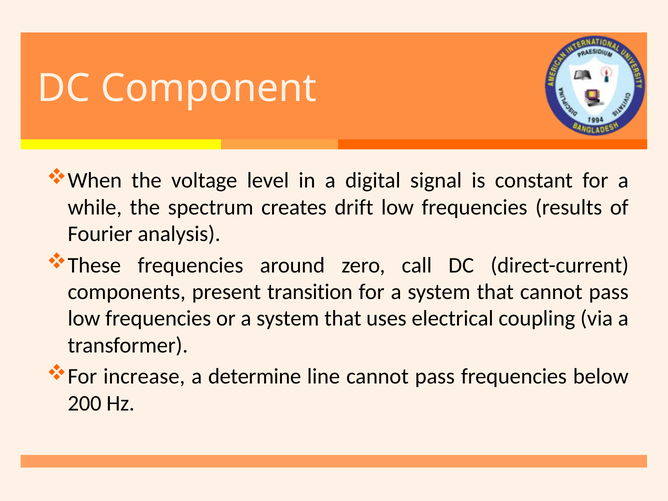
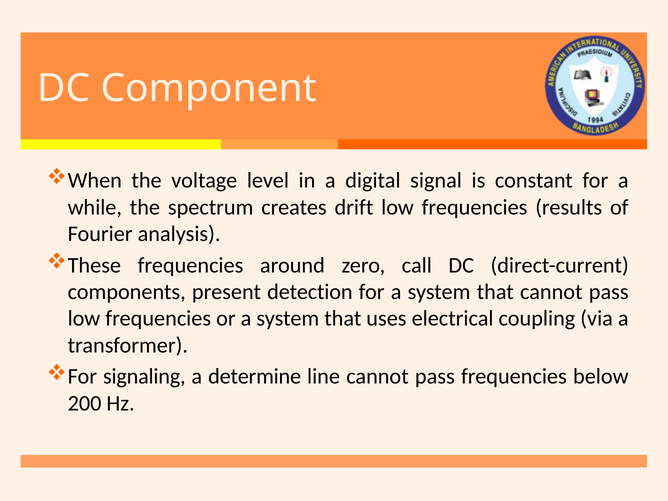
transition: transition -> detection (310, 292)
increase: increase -> signaling (144, 377)
